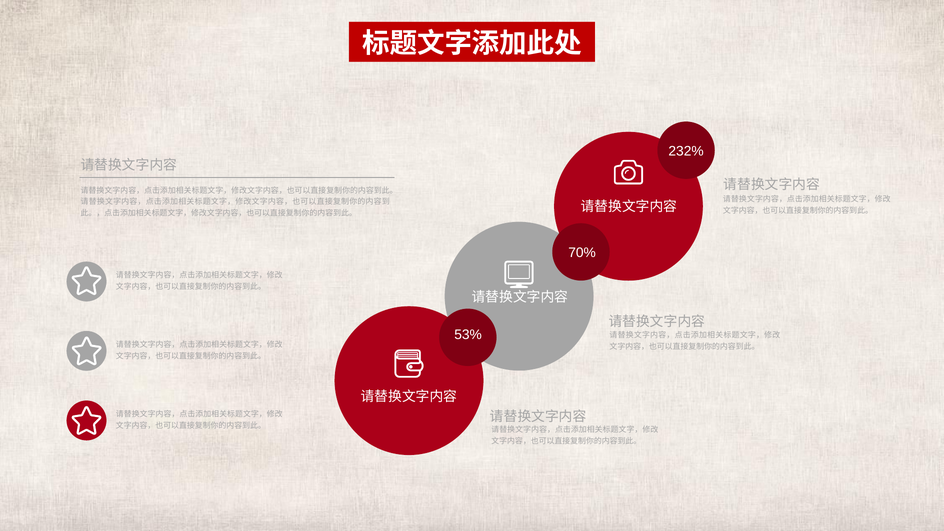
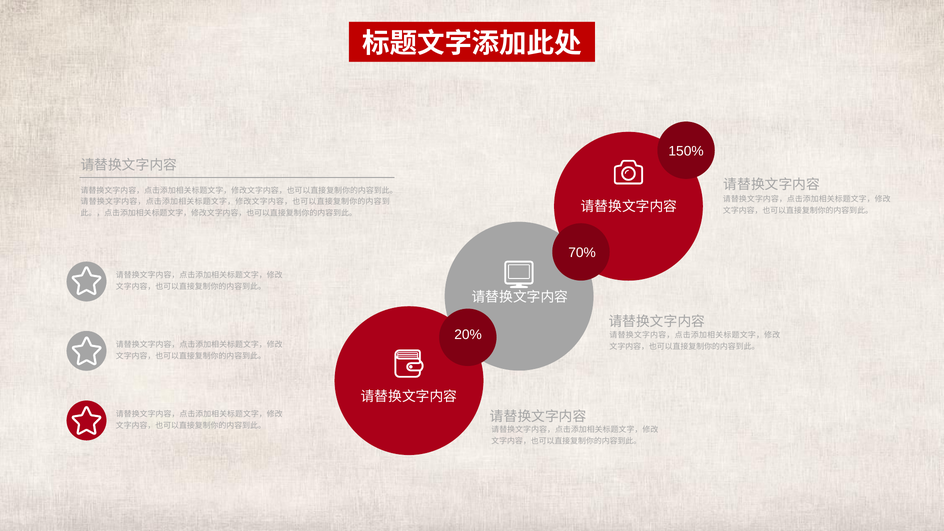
232%: 232% -> 150% (686, 151)
53%: 53% -> 20% (468, 335)
